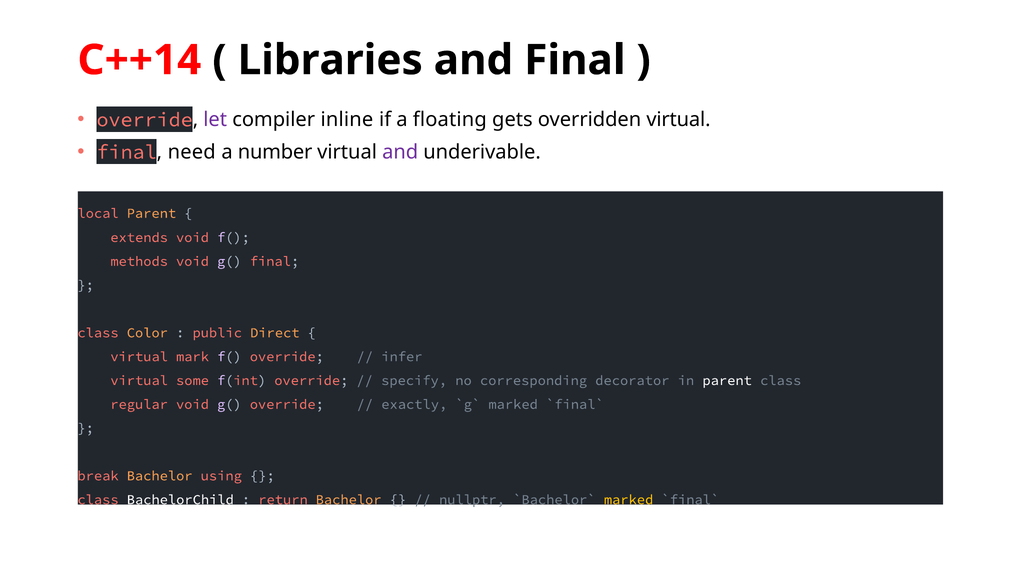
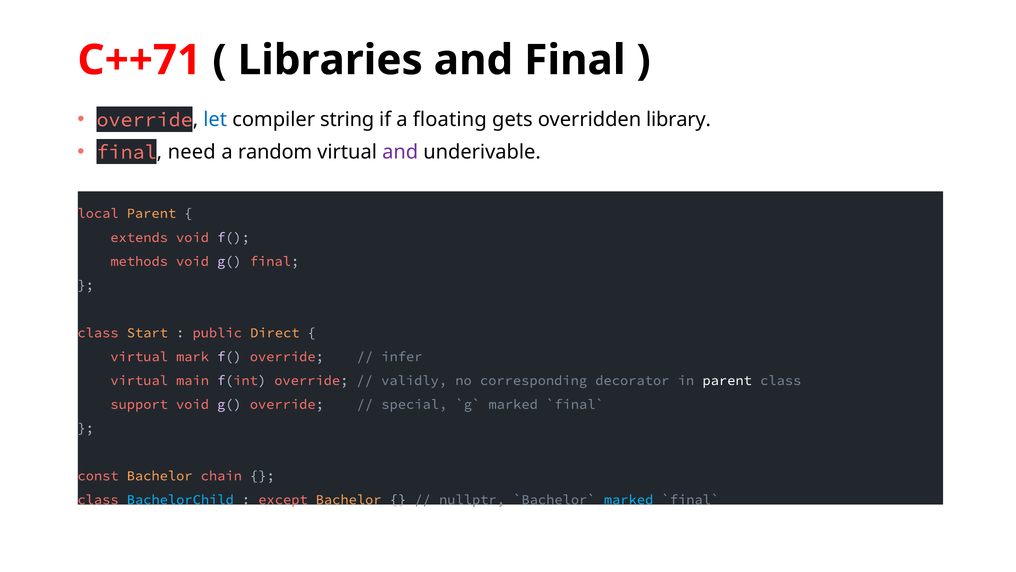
C++14: C++14 -> C++71 (139, 60)
let colour: purple -> blue (215, 120)
inline: inline -> string (347, 120)
overridden virtual: virtual -> library (678, 120)
number: number -> random (275, 152)
Color: Color -> Start (147, 332)
some: some -> main (192, 380)
specify: specify -> validly (414, 380)
regular: regular -> support (139, 404)
exactly: exactly -> special (414, 404)
break: break -> const (98, 475)
using: using -> chain (221, 475)
BachelorChild colour: white -> light blue (180, 499)
return: return -> except (283, 499)
marked colour: yellow -> light blue (629, 499)
